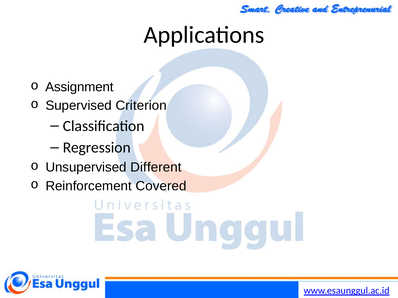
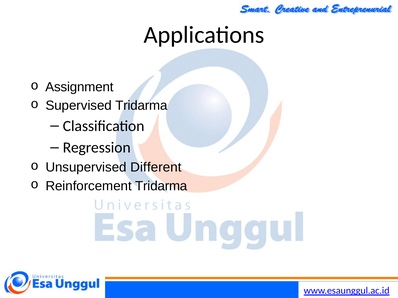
Supervised Criterion: Criterion -> Tridarma (141, 106)
Reinforcement Covered: Covered -> Tridarma (161, 186)
